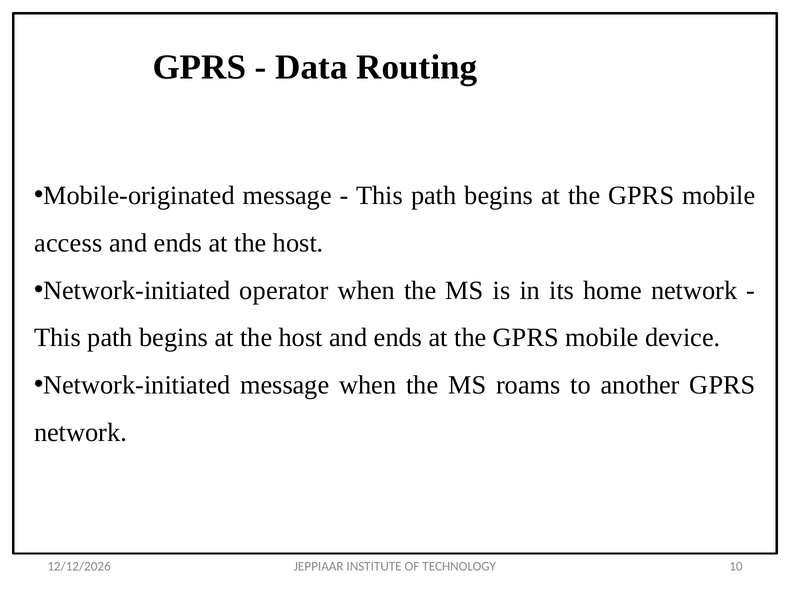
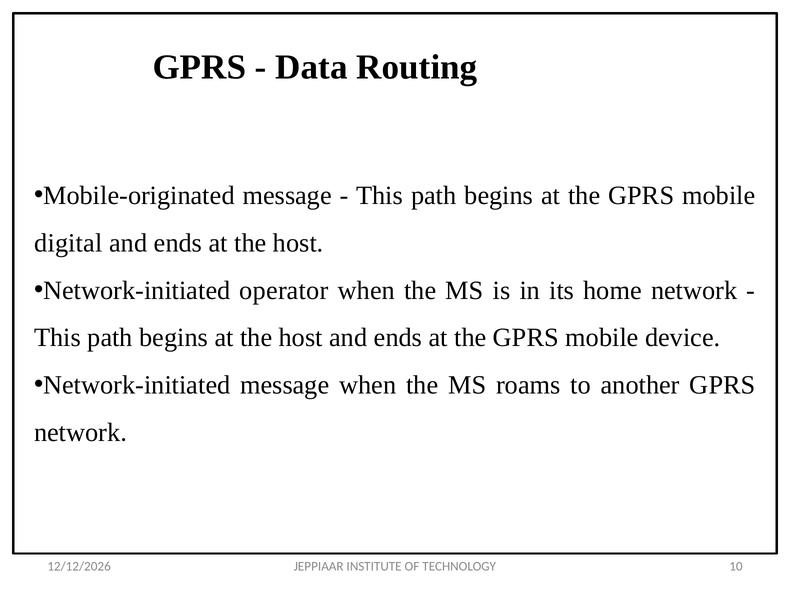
access: access -> digital (68, 243)
